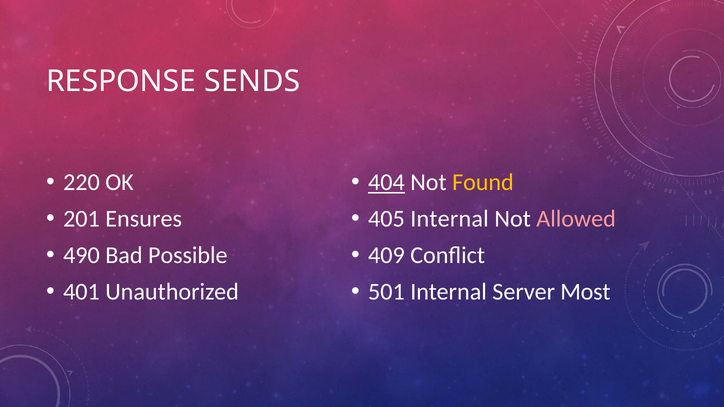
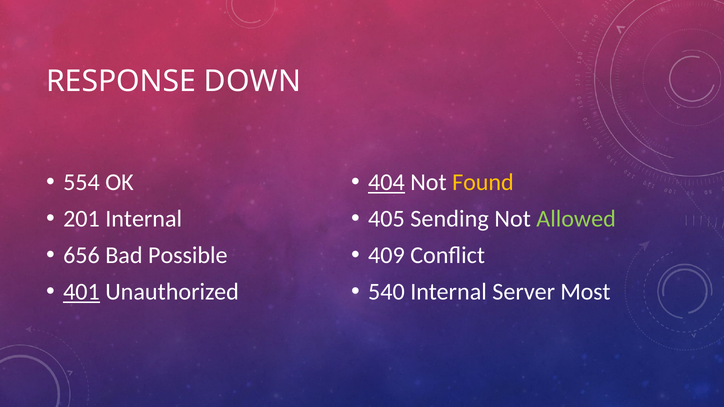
SENDS: SENDS -> DOWN (253, 82)
220: 220 -> 554 (81, 182)
201 Ensures: Ensures -> Internal (144, 219)
405 Internal: Internal -> Sending (450, 219)
Allowed colour: pink -> light green (576, 219)
490: 490 -> 656 (81, 255)
401 underline: none -> present (81, 292)
501: 501 -> 540 (386, 292)
